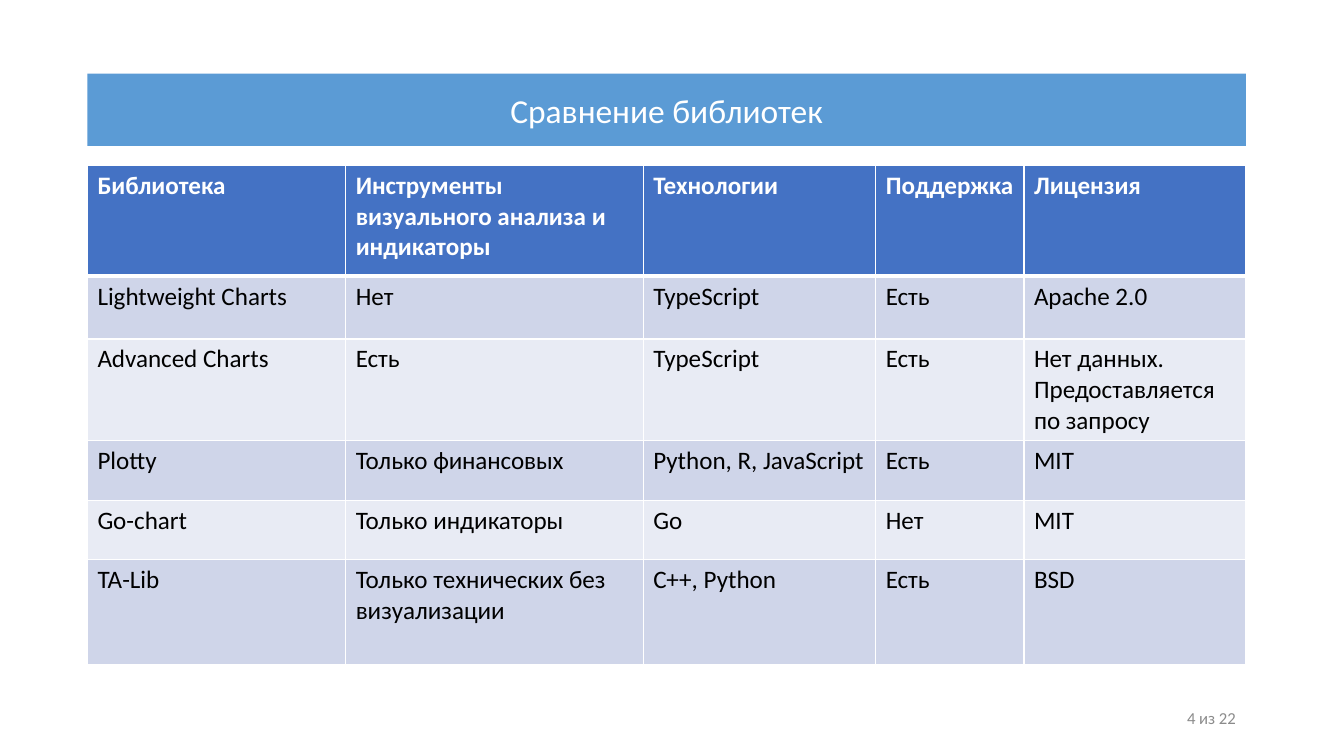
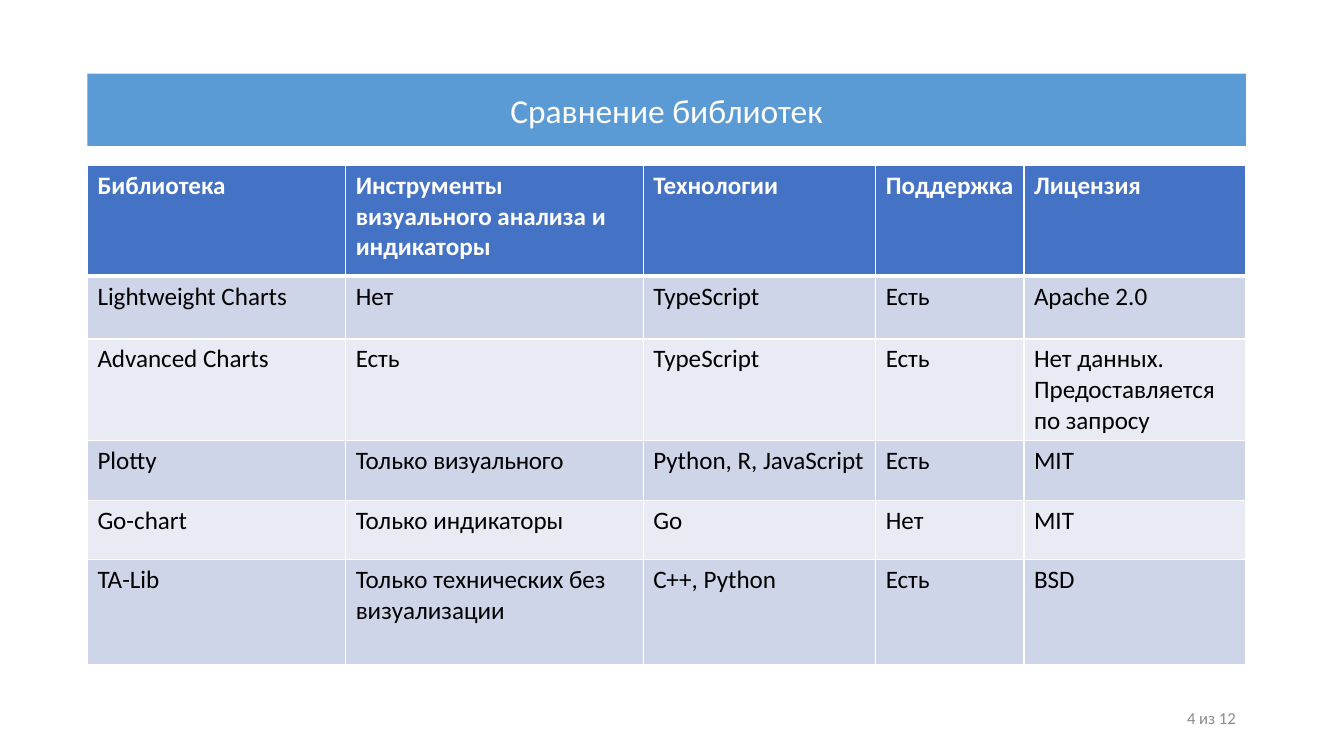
Только финансовых: финансовых -> визуального (498, 461)
22: 22 -> 12 (1227, 719)
